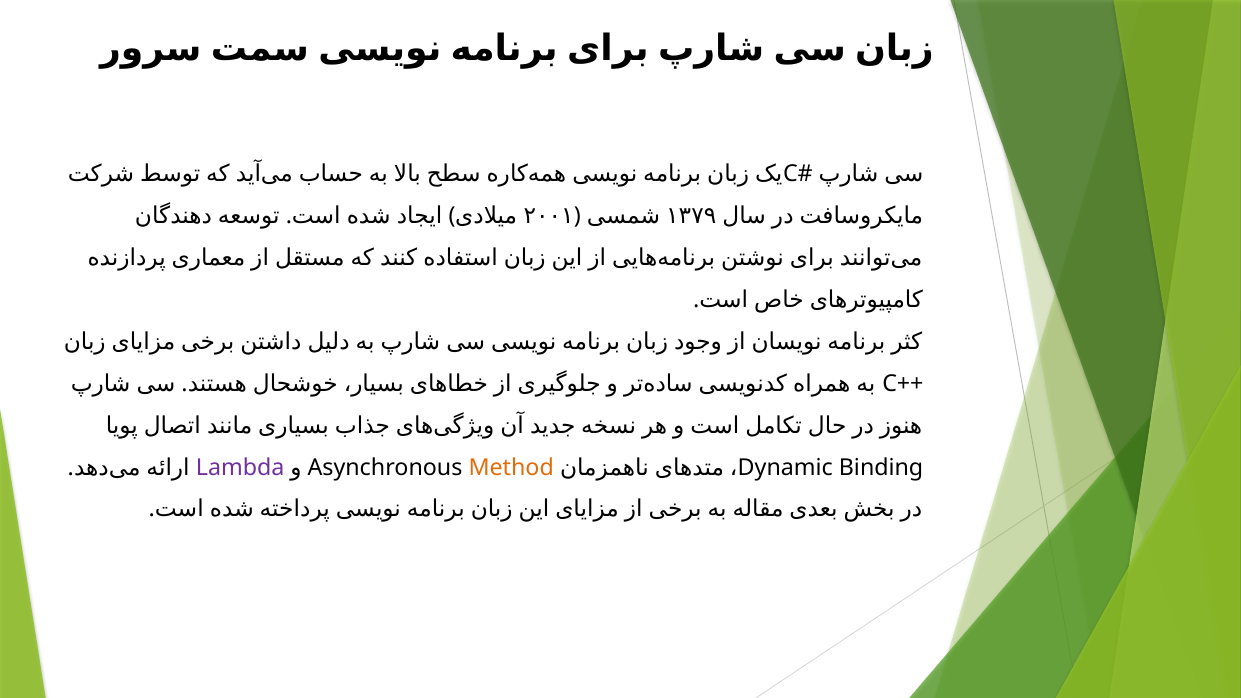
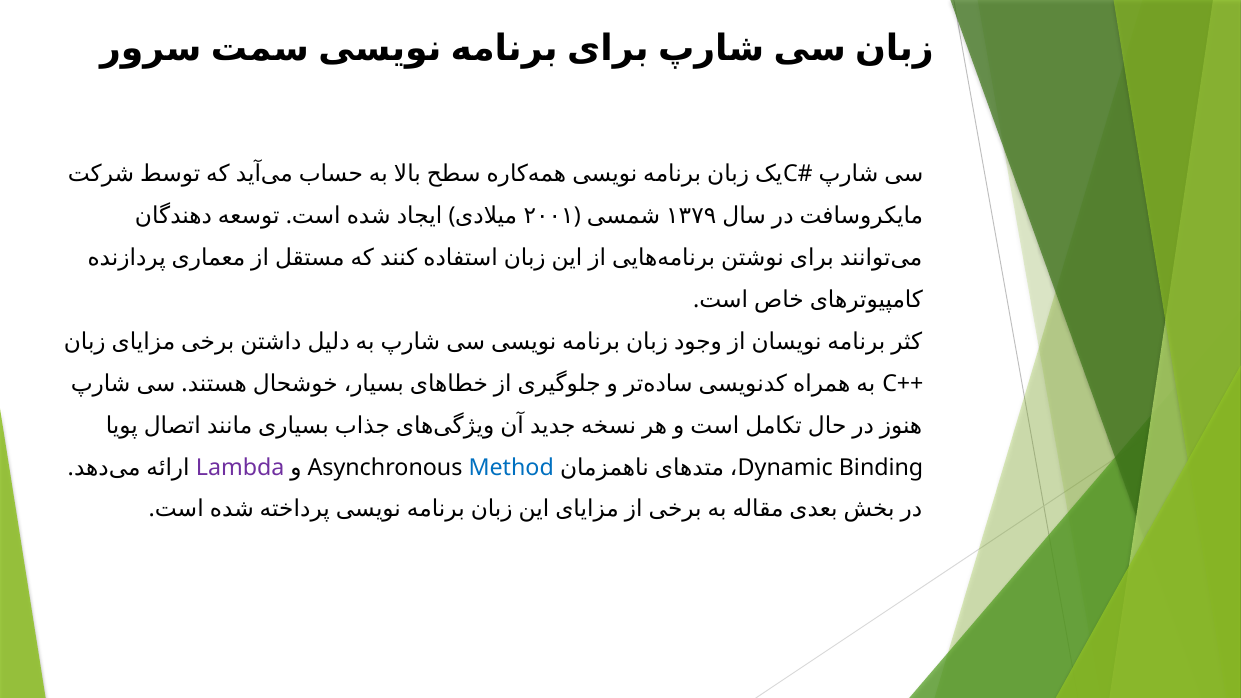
Method colour: orange -> blue (511, 467)
